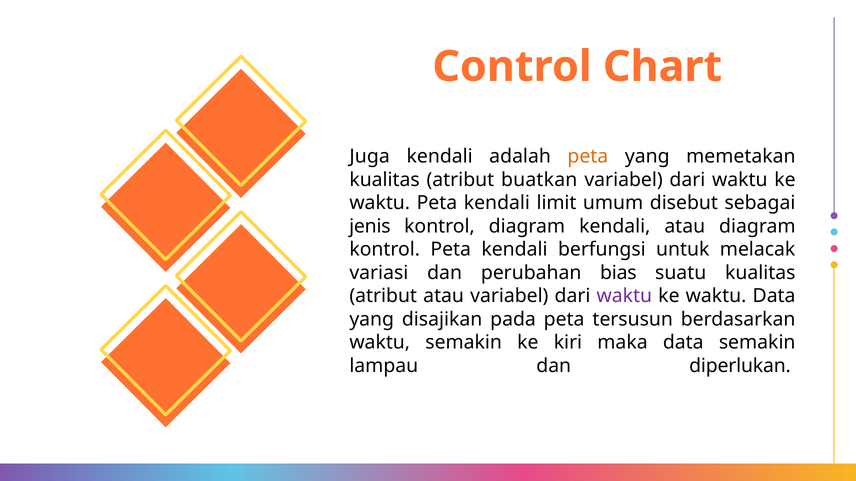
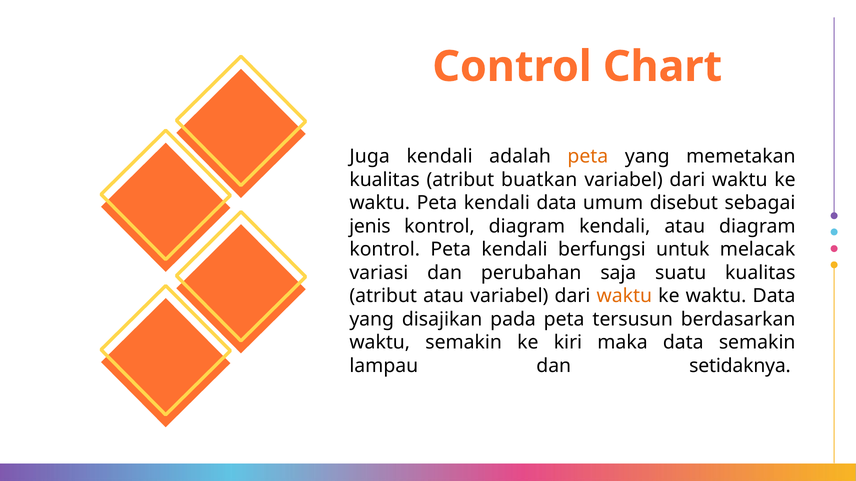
kendali limit: limit -> data (557, 203)
bias: bias -> saja (618, 273)
waktu colour: purple -> orange (624, 296)
diperlukan: diperlukan -> setidaknya (740, 366)
